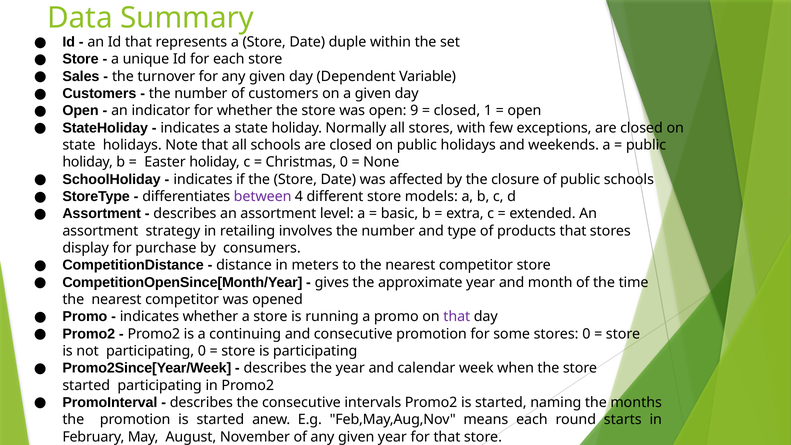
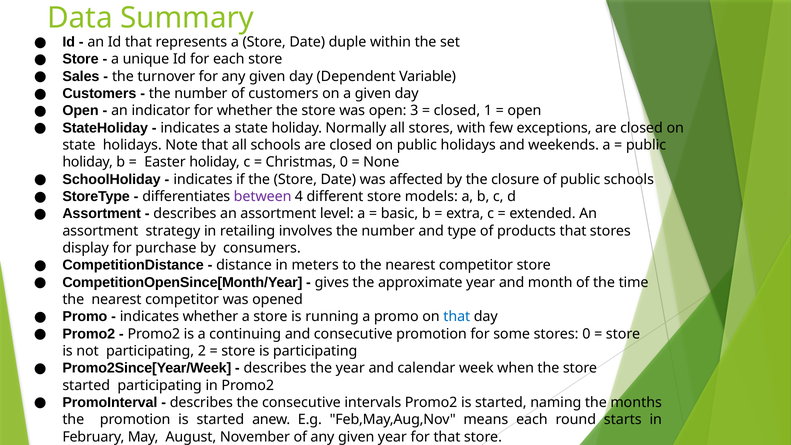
9: 9 -> 3 (414, 111)
that colour: purple -> blue (457, 317)
participating 0: 0 -> 2 (202, 351)
